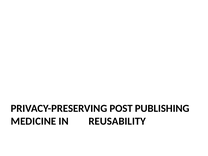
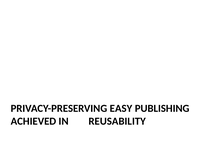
POST: POST -> EASY (121, 108)
MEDICINE: MEDICINE -> ACHIEVED (33, 121)
